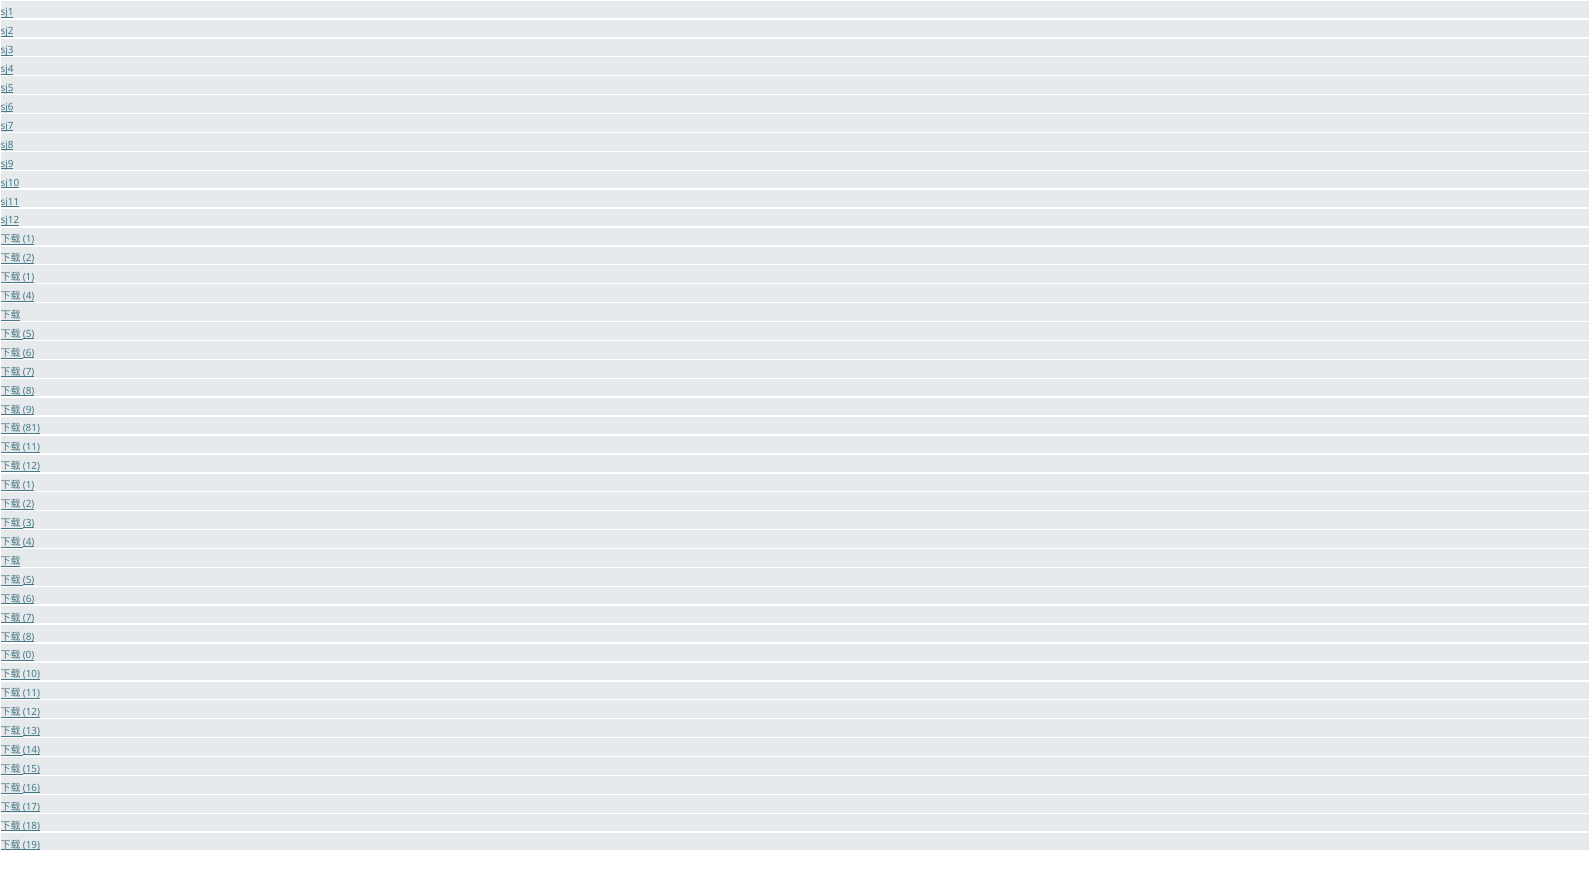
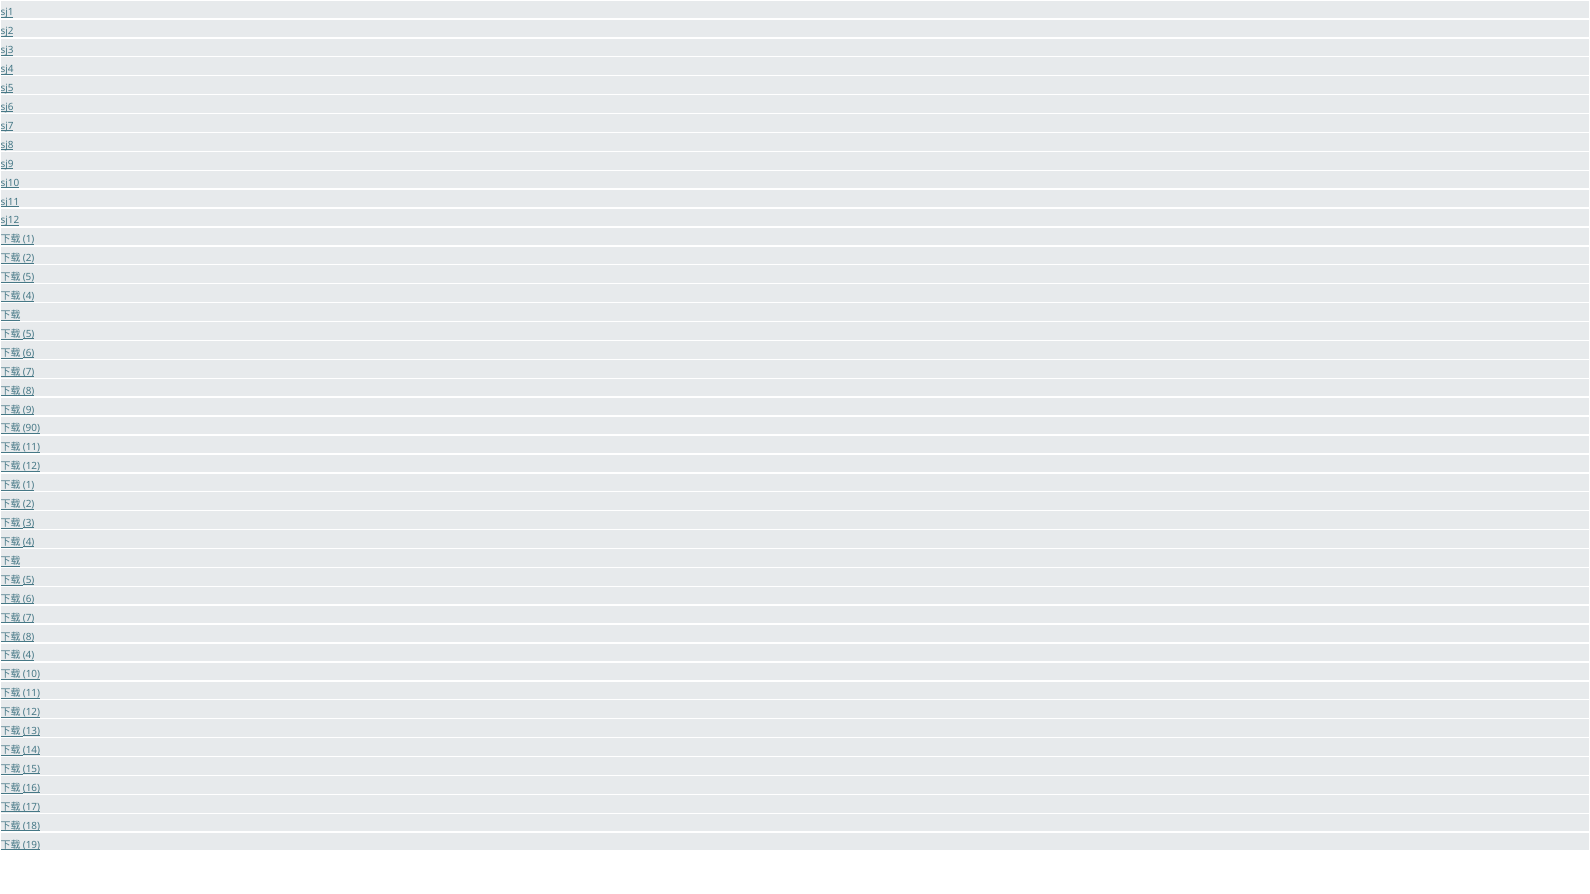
1: 1 -> 5 (29, 278)
81: 81 -> 90 (31, 429)
0: 0 -> 4 (29, 656)
